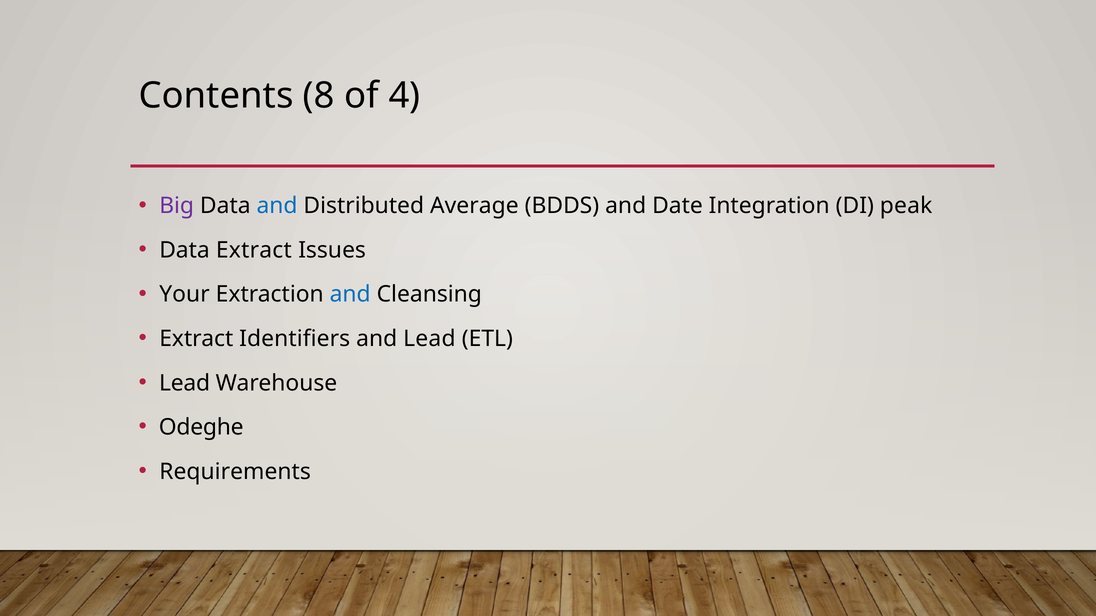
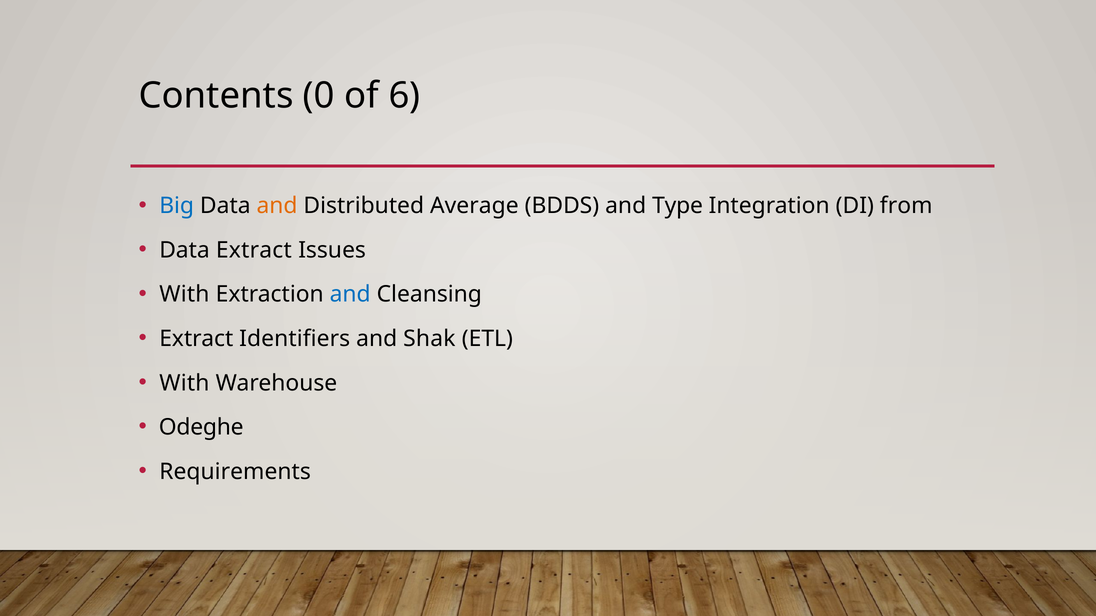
8: 8 -> 0 (319, 96)
4: 4 -> 6 (404, 96)
Big colour: purple -> blue (177, 206)
and colour: blue -> orange (277, 206)
Date: Date -> Type (678, 206)
peak: peak -> from (906, 206)
Your: Your -> With (184, 295)
and Lead: Lead -> Shak (429, 339)
Lead: Lead -> With (184, 383)
